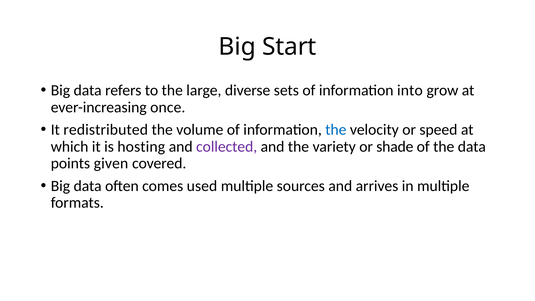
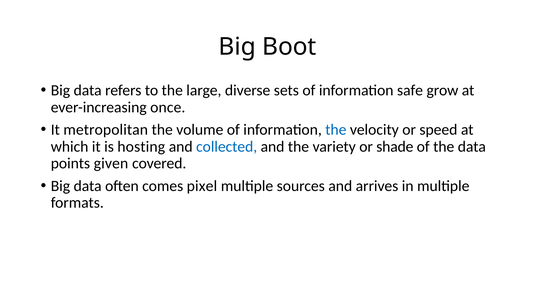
Start: Start -> Boot (289, 47)
into: into -> safe (410, 90)
redistributed: redistributed -> metropolitan (106, 130)
collected colour: purple -> blue (227, 147)
used: used -> pixel (202, 186)
